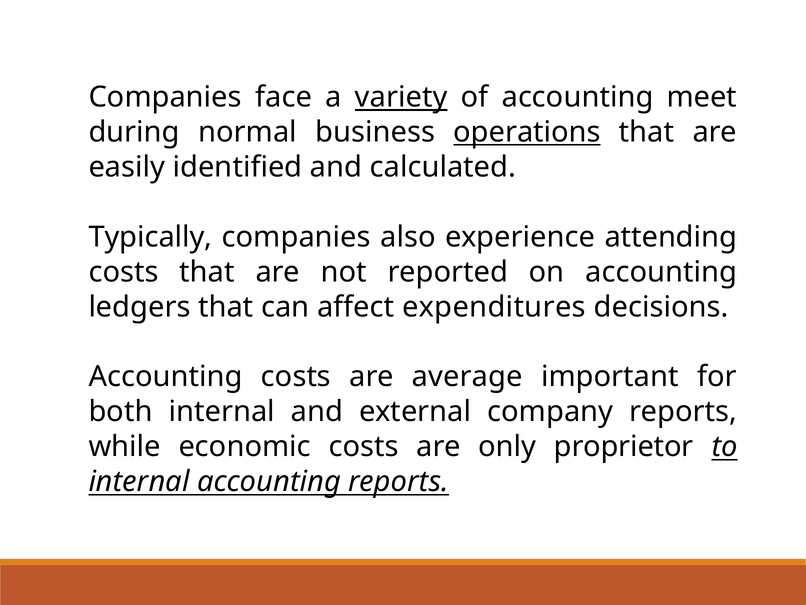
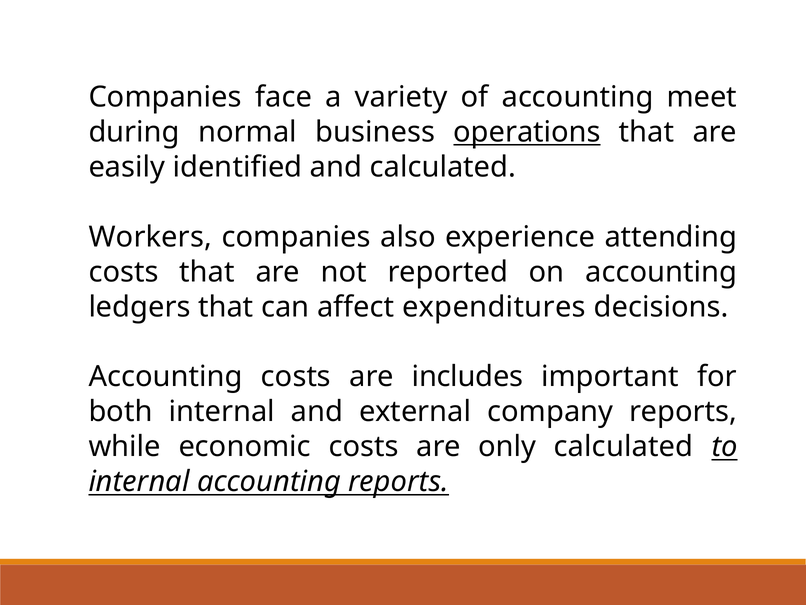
variety underline: present -> none (401, 97)
Typically: Typically -> Workers (150, 237)
average: average -> includes (467, 377)
only proprietor: proprietor -> calculated (624, 446)
